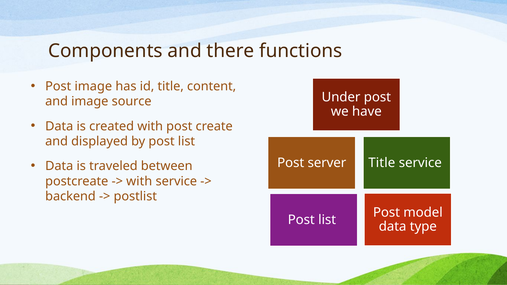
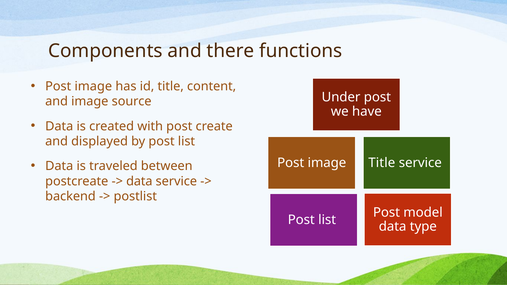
server: server -> image (327, 163)
with: with -> data (139, 181)
